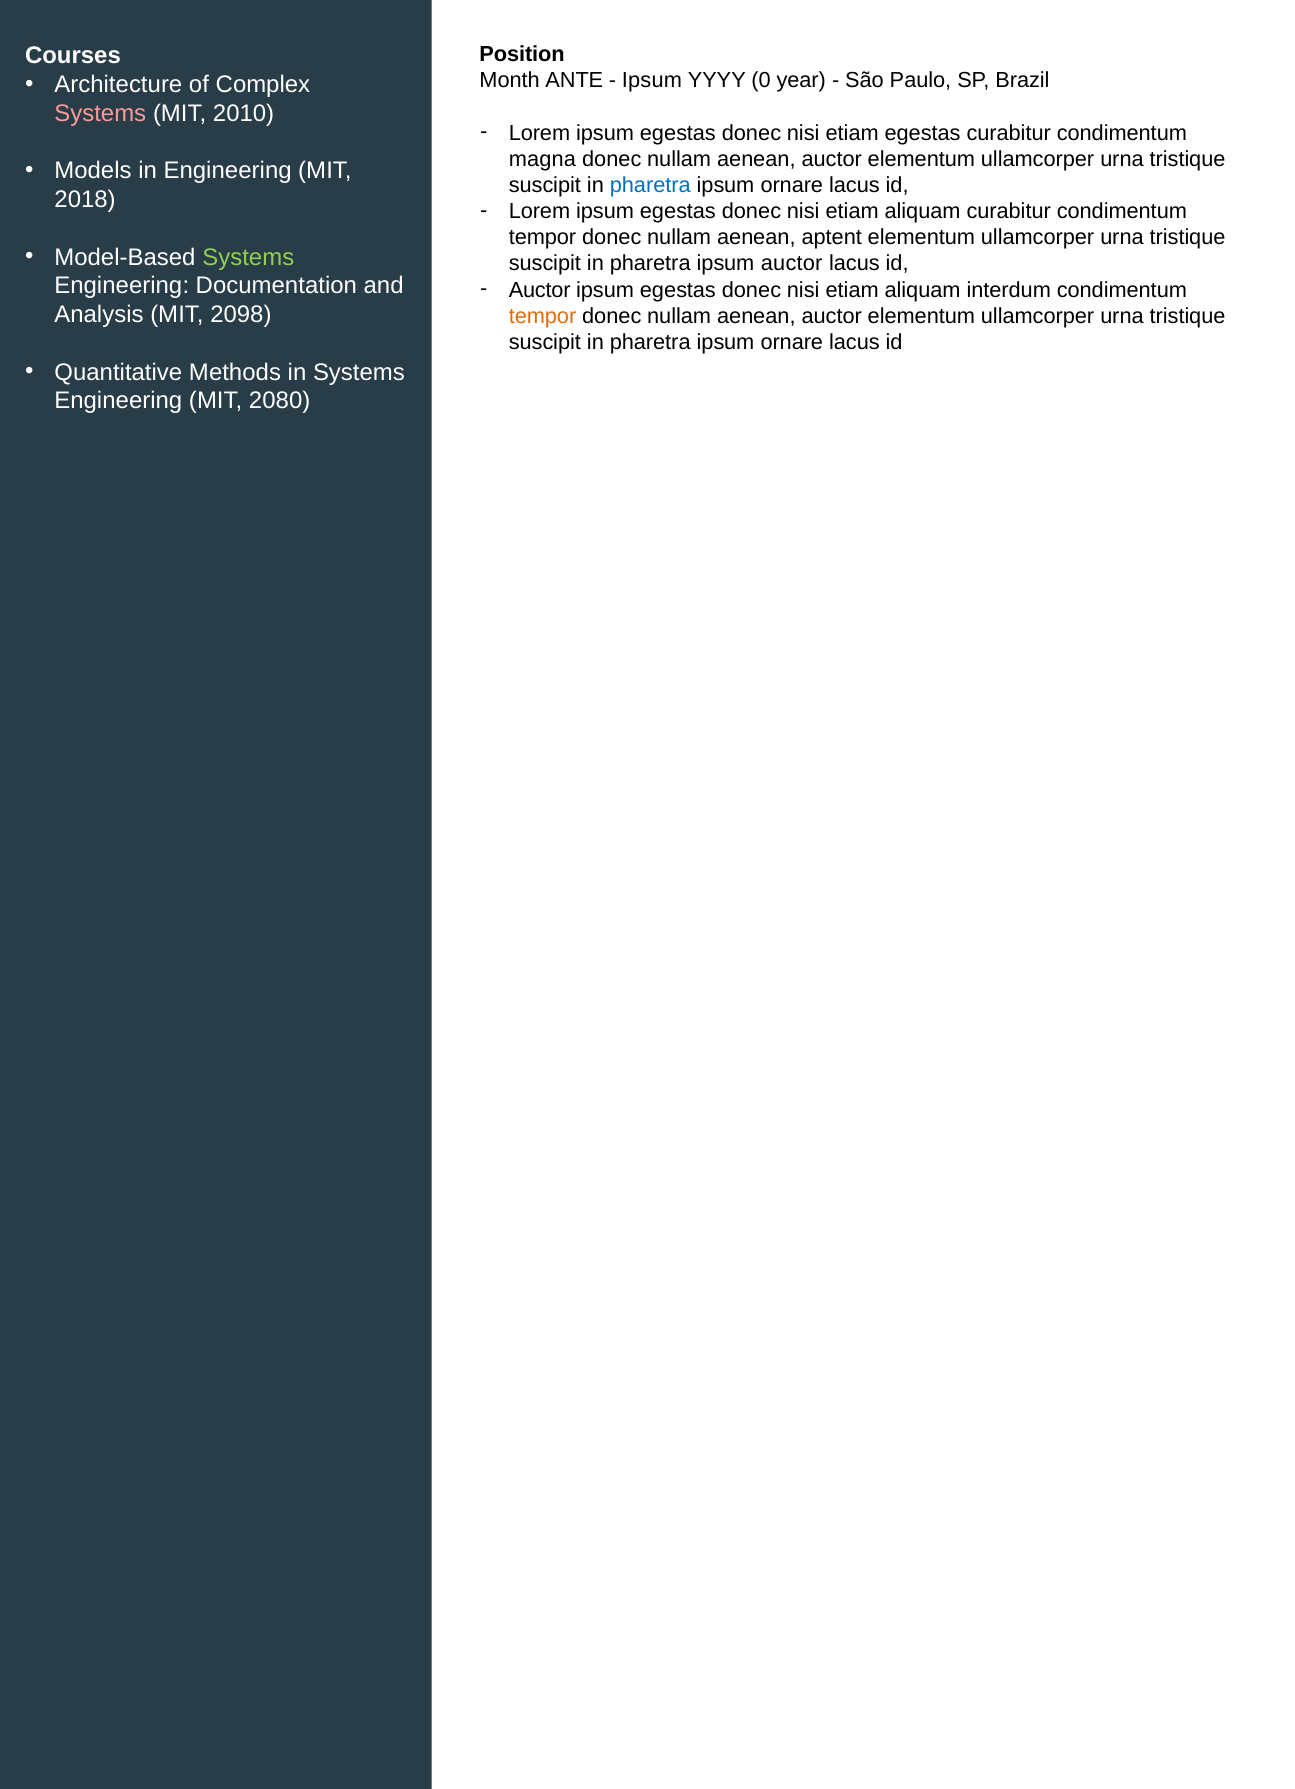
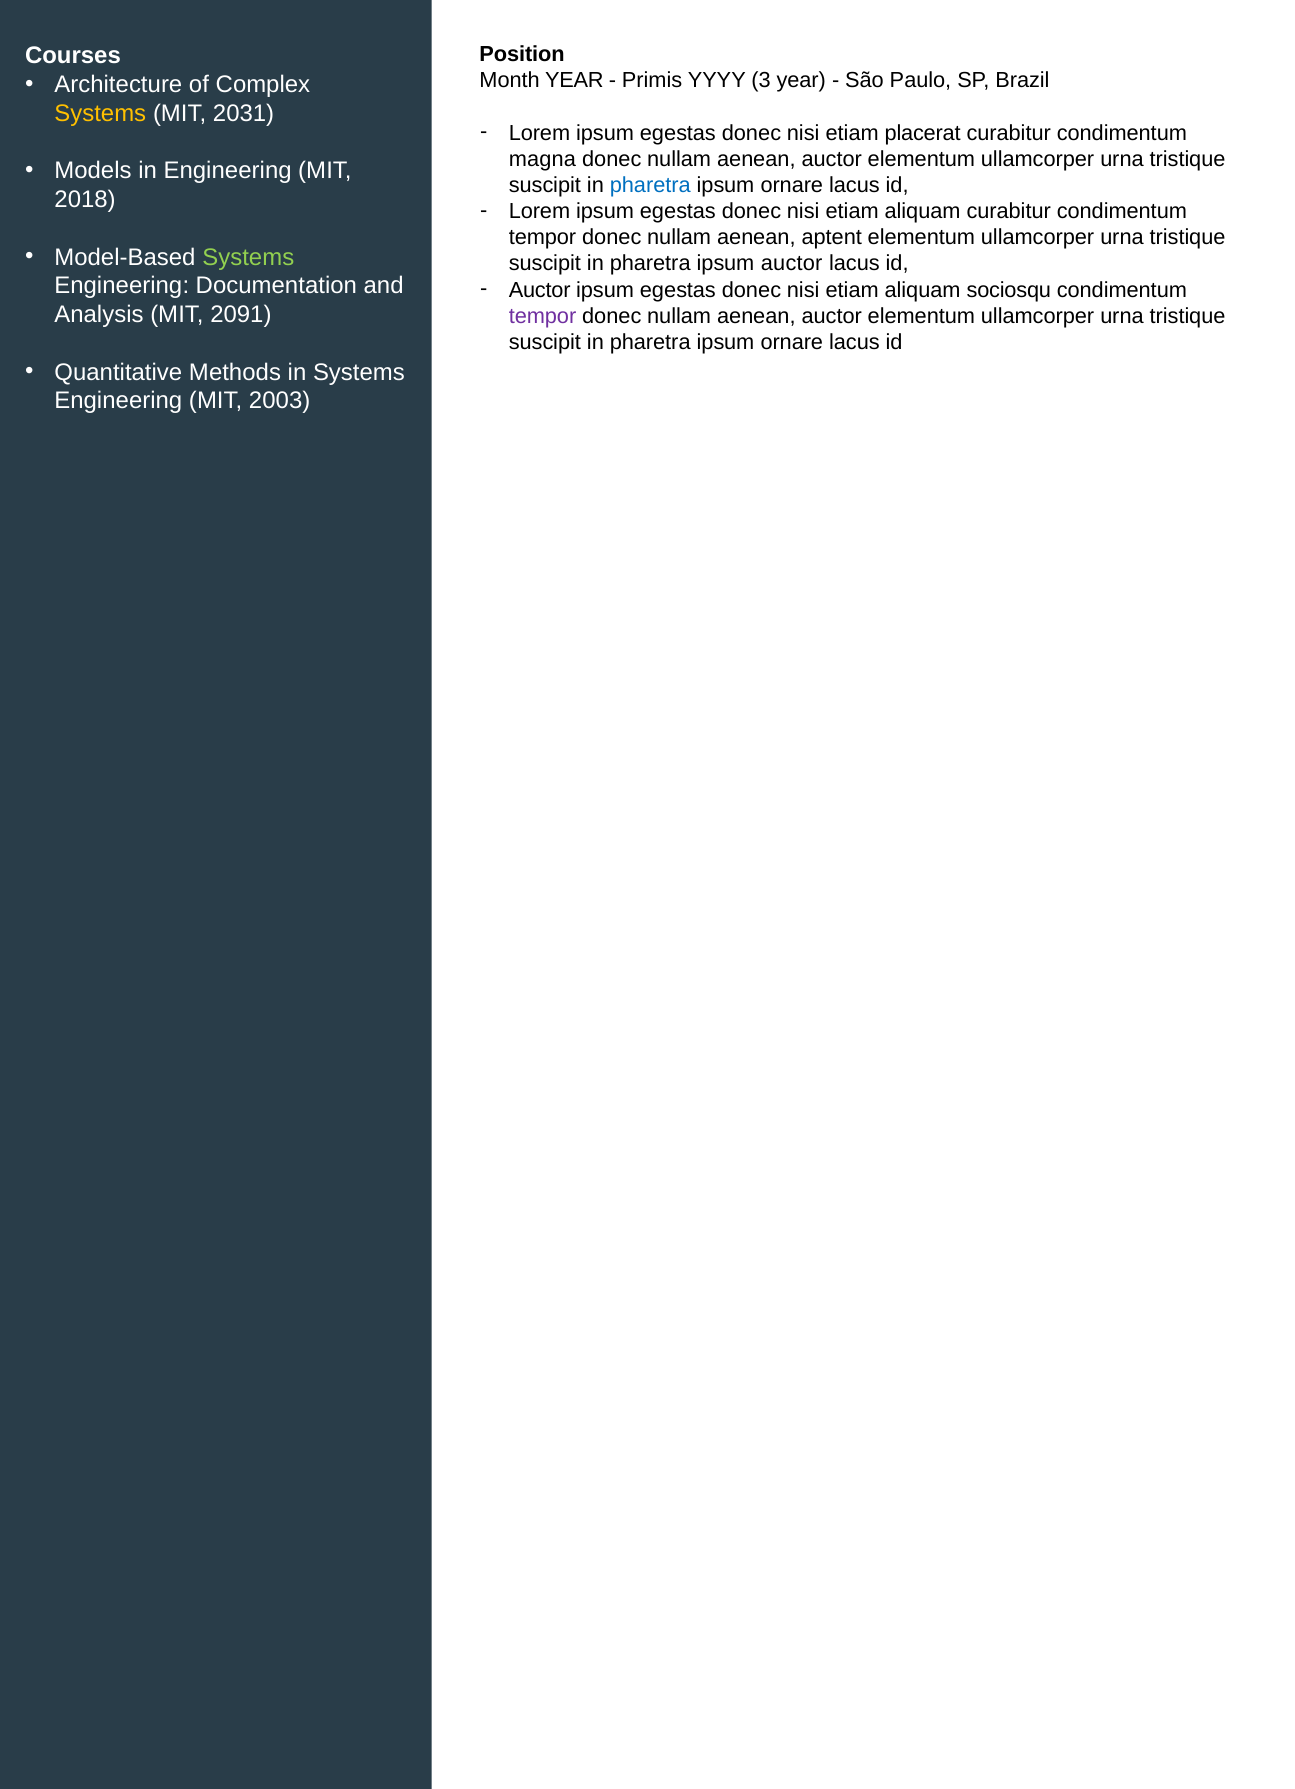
Month ANTE: ANTE -> YEAR (574, 81)
Ipsum: Ipsum -> Primis (652, 81)
0: 0 -> 3 (761, 81)
Systems colour: pink -> yellow (100, 113)
2010: 2010 -> 2031 (244, 113)
etiam egestas: egestas -> placerat (923, 133)
interdum: interdum -> sociosqu (1009, 290)
2098: 2098 -> 2091 (241, 315)
tempor colour: orange -> purple (543, 316)
2080: 2080 -> 2003 (280, 401)
